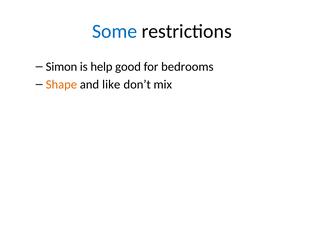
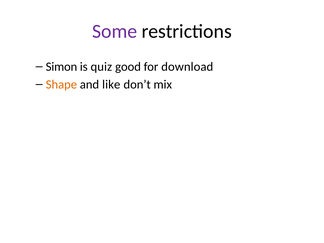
Some colour: blue -> purple (115, 31)
help: help -> quiz (101, 67)
bedrooms: bedrooms -> download (187, 67)
